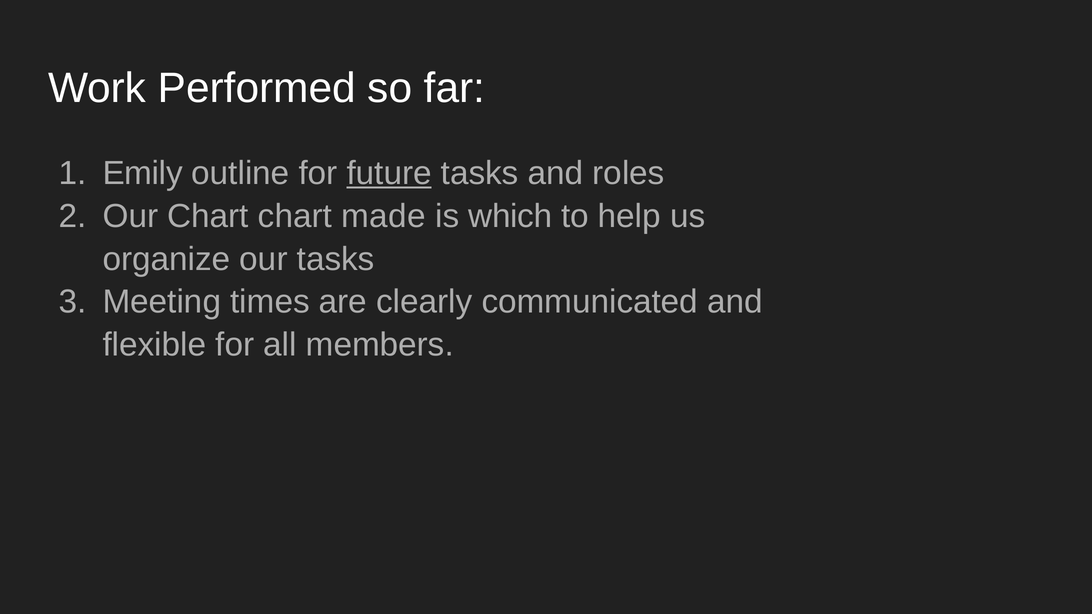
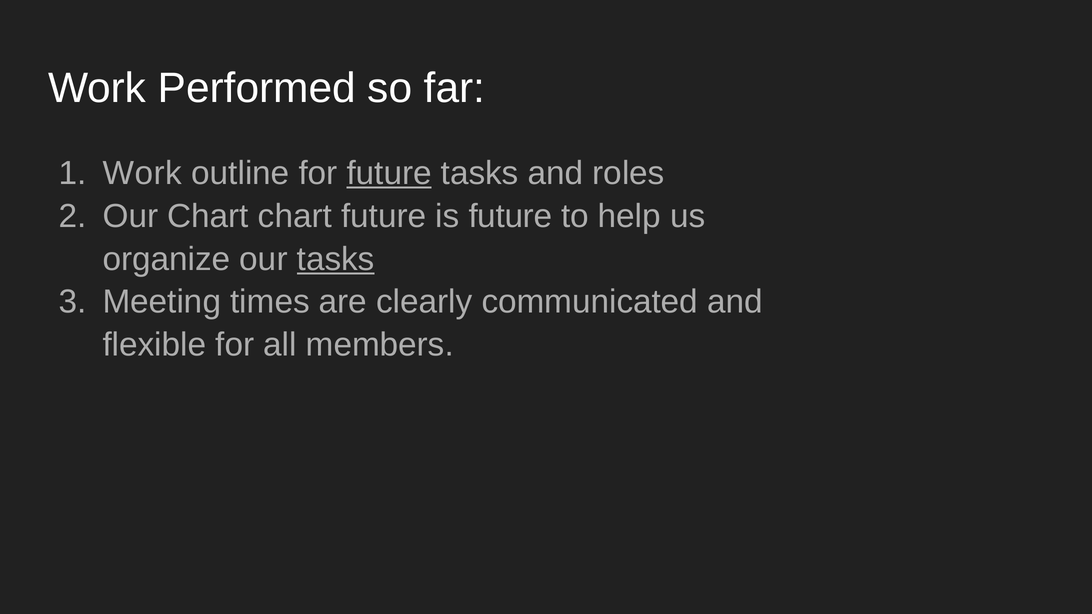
Emily: Emily -> Work (142, 173)
chart made: made -> future (384, 216)
is which: which -> future (510, 216)
tasks underline: none -> present (336, 259)
